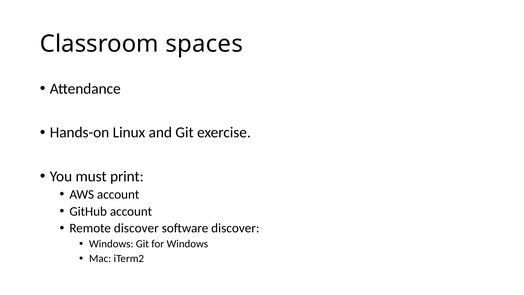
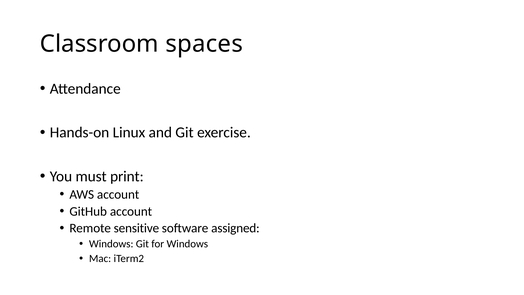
Remote discover: discover -> sensitive (136, 228)
software discover: discover -> assigned (235, 228)
